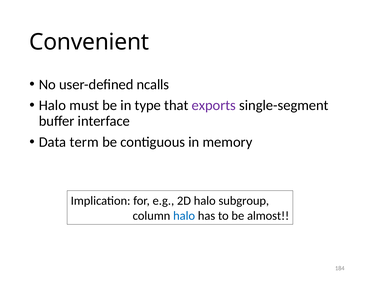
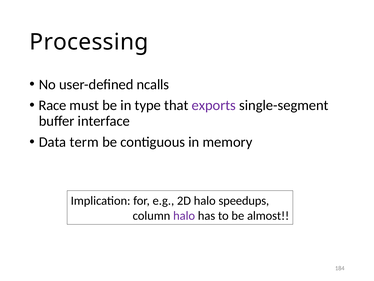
Convenient: Convenient -> Processing (89, 42)
Halo: Halo -> Race (53, 105)
subgroup: subgroup -> speedups (244, 200)
halo colour: blue -> purple (184, 215)
